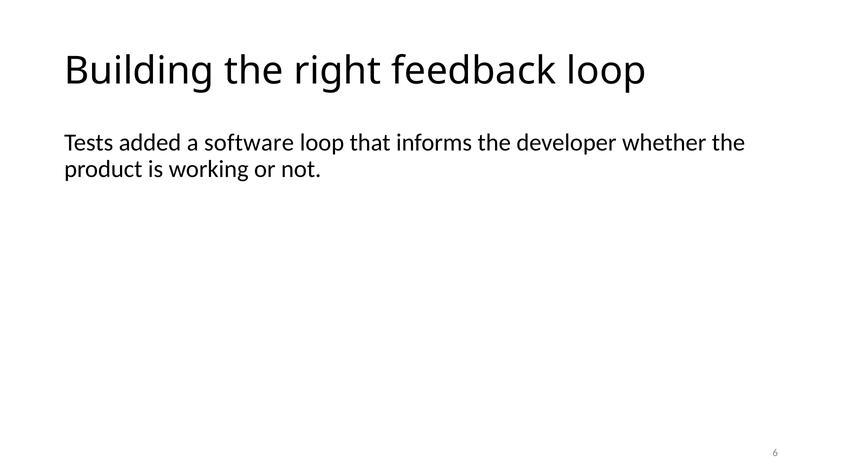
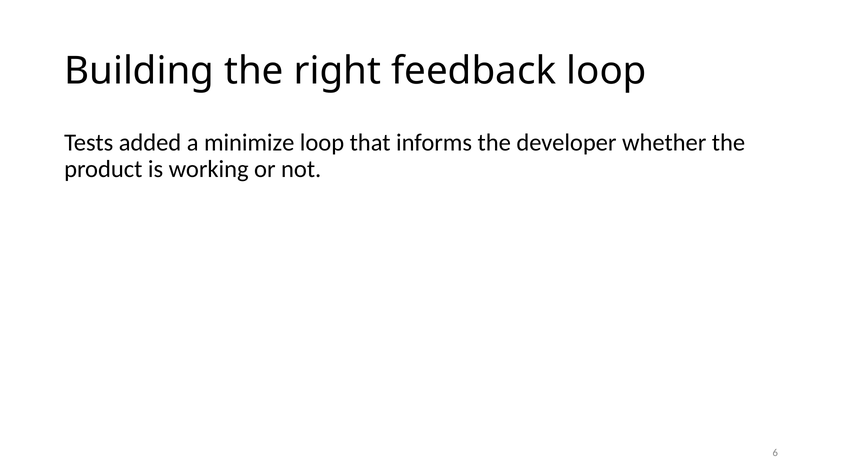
software: software -> minimize (249, 142)
